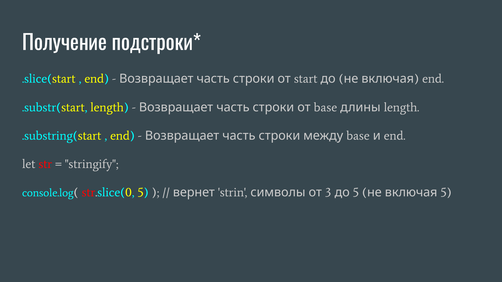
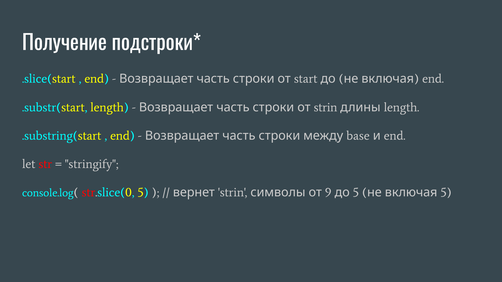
base: base -> strin (326, 107)
3: 3 -> 9 (328, 193)
